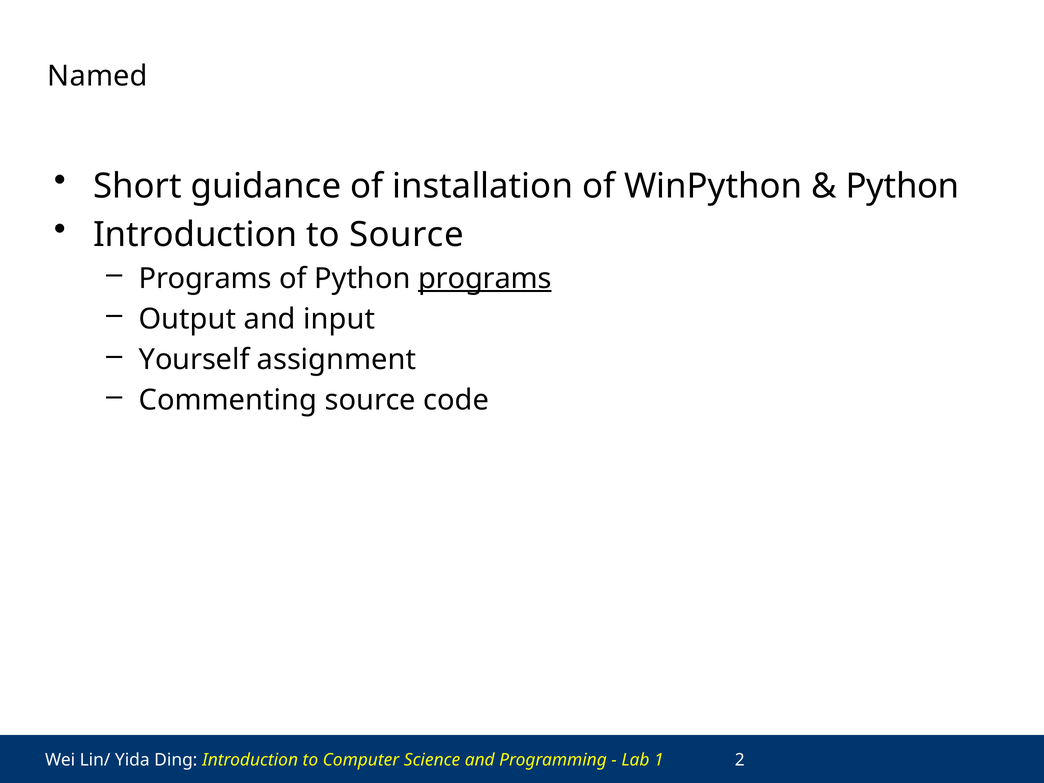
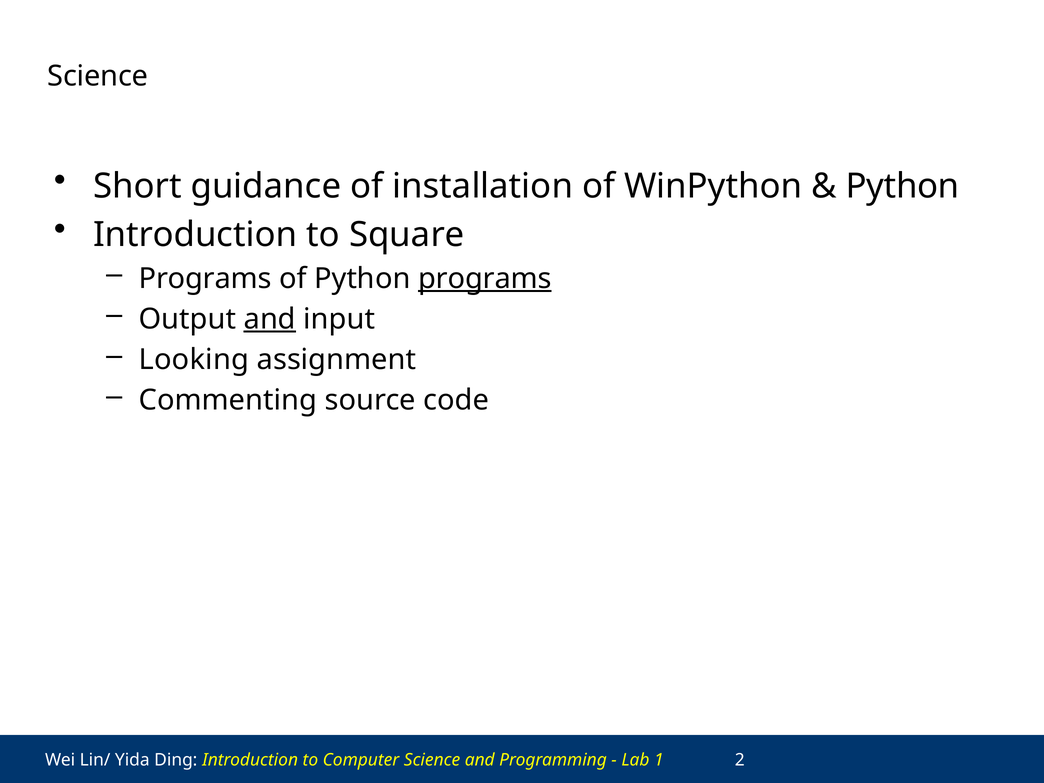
Named: Named -> Science (98, 76)
to Source: Source -> Square (407, 235)
and underline: none -> present (270, 319)
Yourself: Yourself -> Looking (194, 360)
